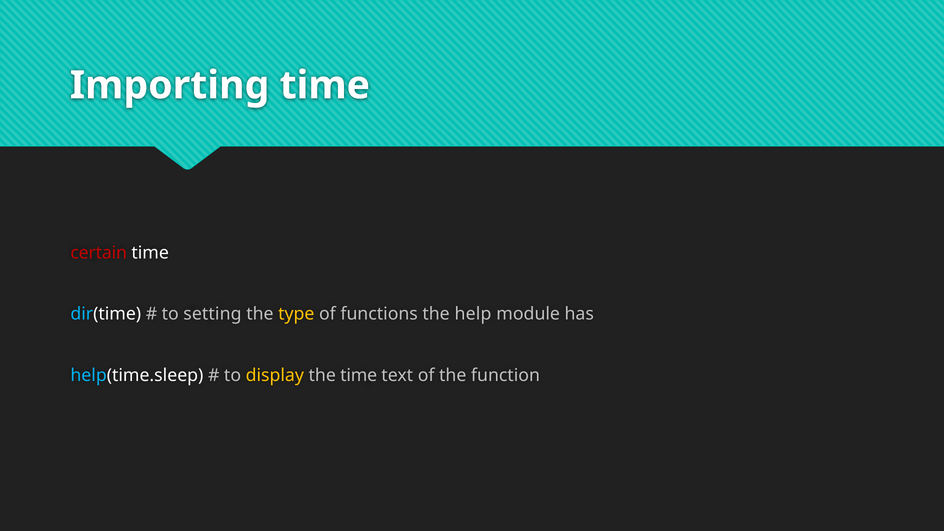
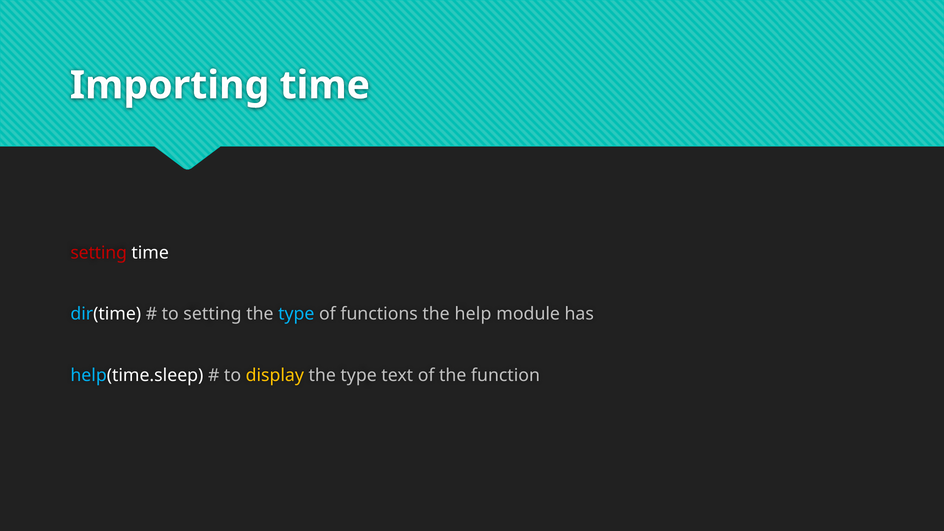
certain: certain -> setting (99, 253)
type colour: yellow -> light blue (296, 314)
time: time -> type (359, 375)
